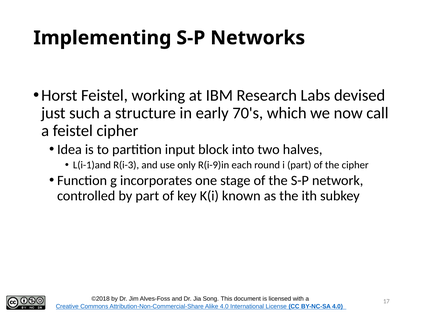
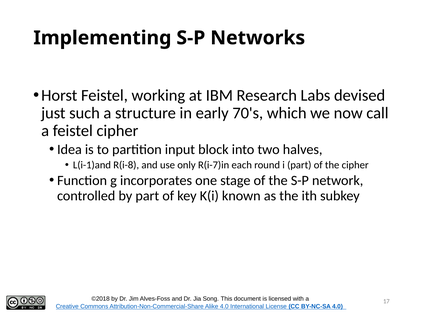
R(i-3: R(i-3 -> R(i-8 (126, 165)
R(i-9)in: R(i-9)in -> R(i-7)in (214, 165)
